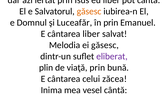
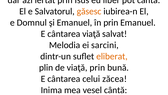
şi Luceafăr: Luceafăr -> Emanuel (74, 22)
cântarea liber: liber -> viaţă (91, 34)
ei găsesc: găsesc -> sarcini (105, 45)
eliberat colour: purple -> orange (112, 56)
